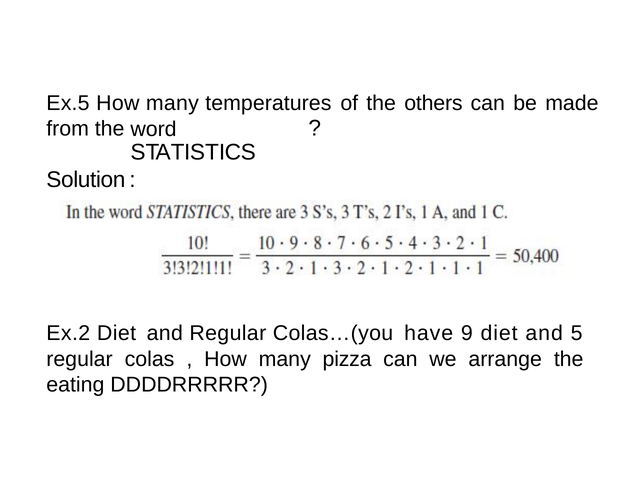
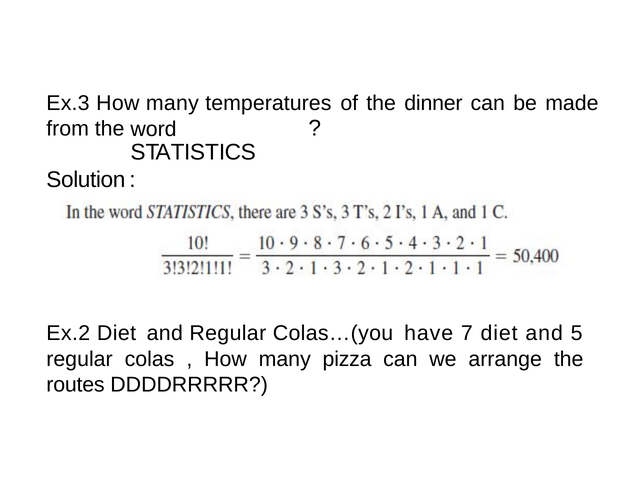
Ex.5: Ex.5 -> Ex.3 (68, 103)
others: others -> dinner (433, 103)
9: 9 -> 7 (467, 333)
eating: eating -> routes (75, 385)
